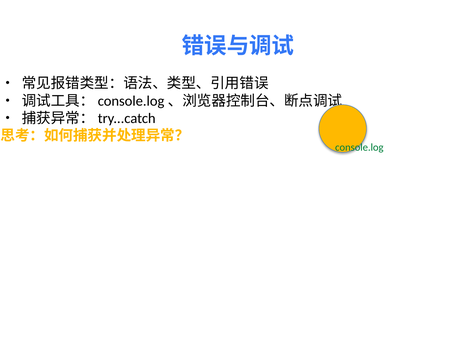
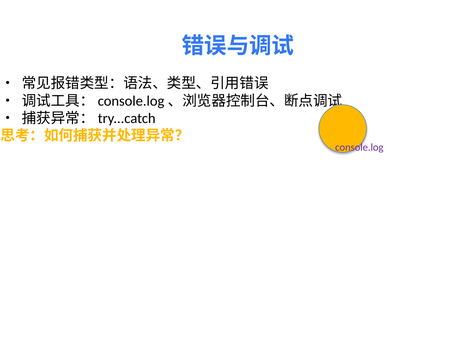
console.log colour: green -> purple (359, 147)
